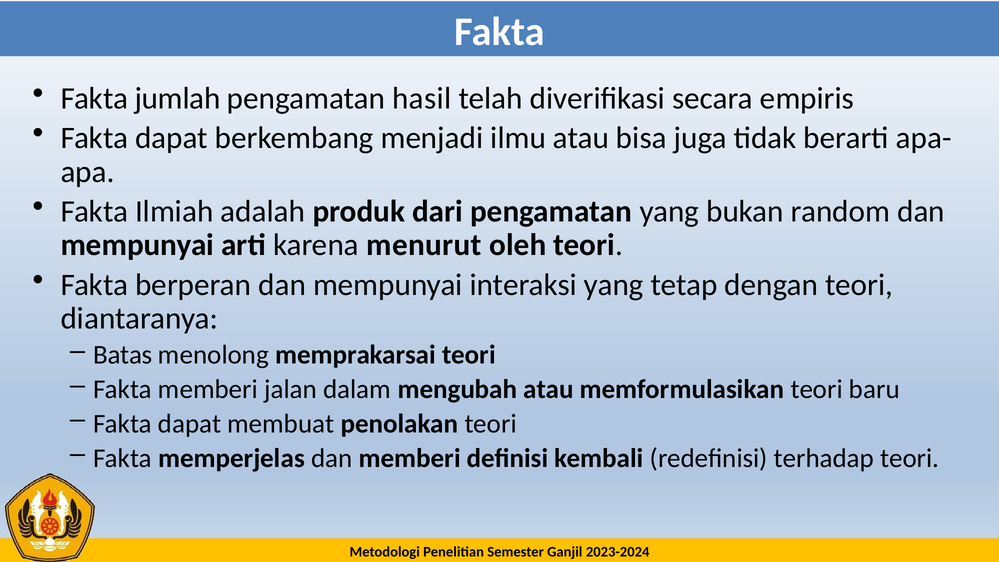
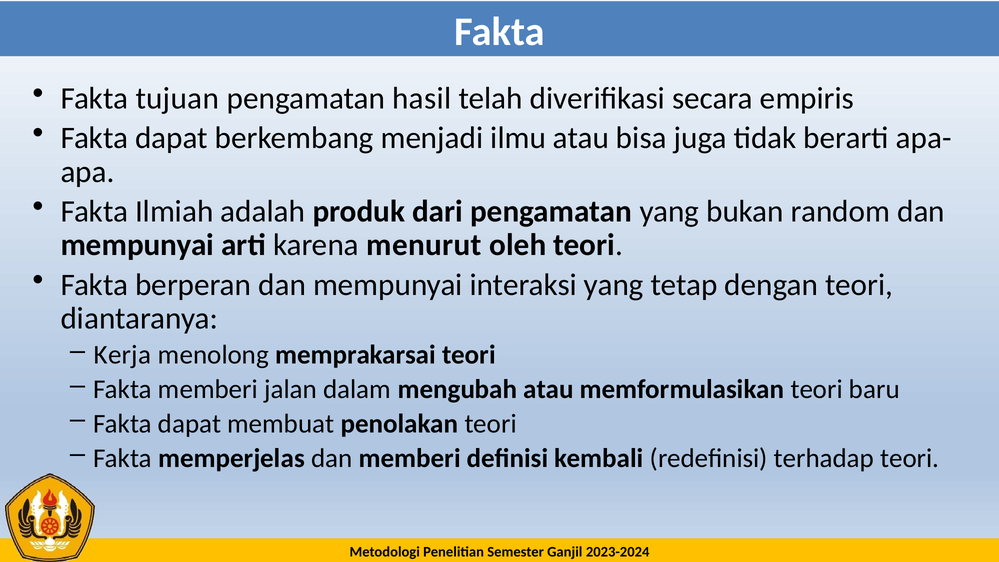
jumlah: jumlah -> tujuan (177, 98)
Batas: Batas -> Kerja (122, 355)
